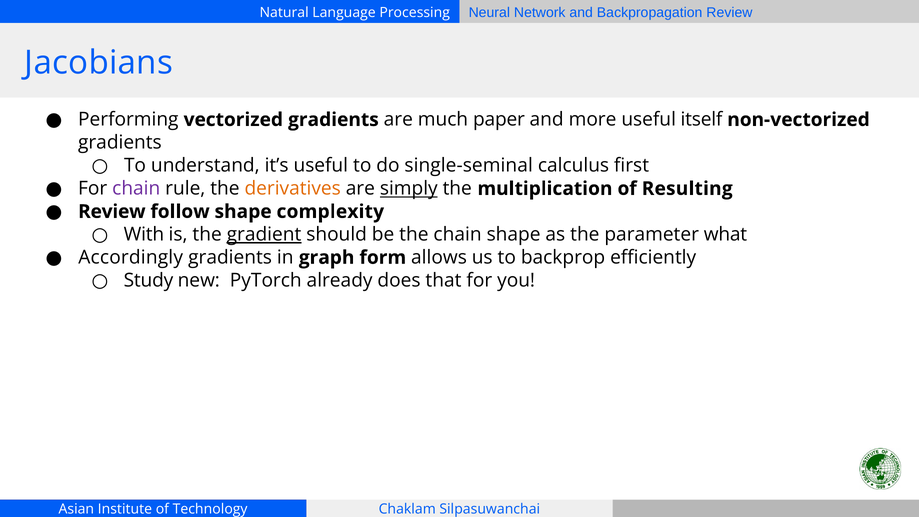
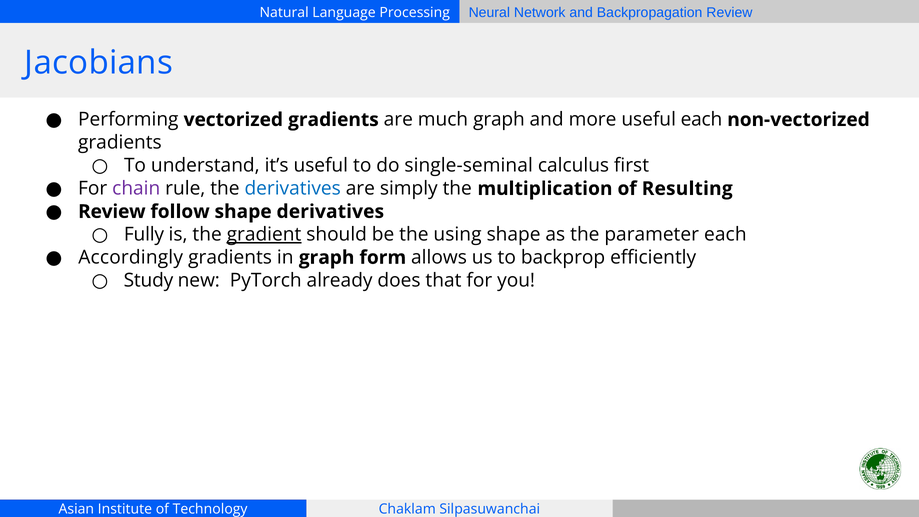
much paper: paper -> graph (499, 120)
useful itself: itself -> each (701, 120)
derivatives colour: orange -> blue (293, 189)
simply underline: present -> none (409, 189)
shape complexity: complexity -> derivatives (330, 212)
With: With -> Fully (144, 235)
the chain: chain -> using (457, 235)
parameter what: what -> each (725, 235)
